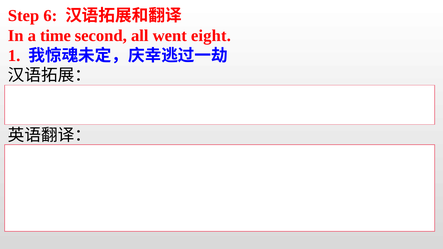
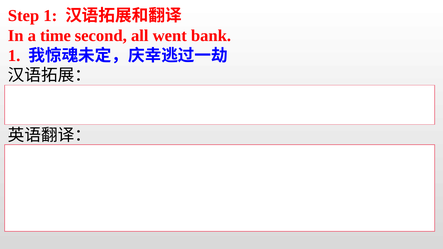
Step 6: 6 -> 1 (50, 16)
eight: eight -> bank (211, 36)
